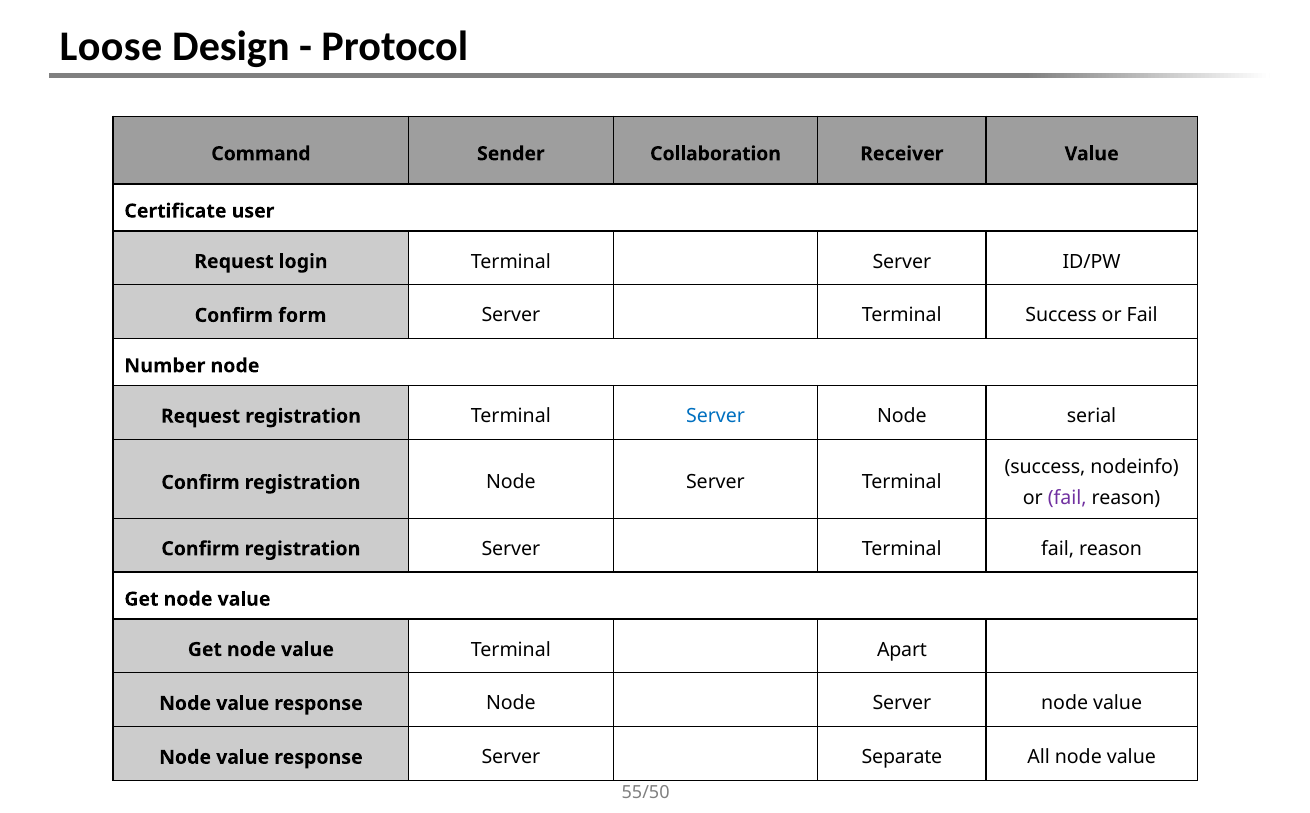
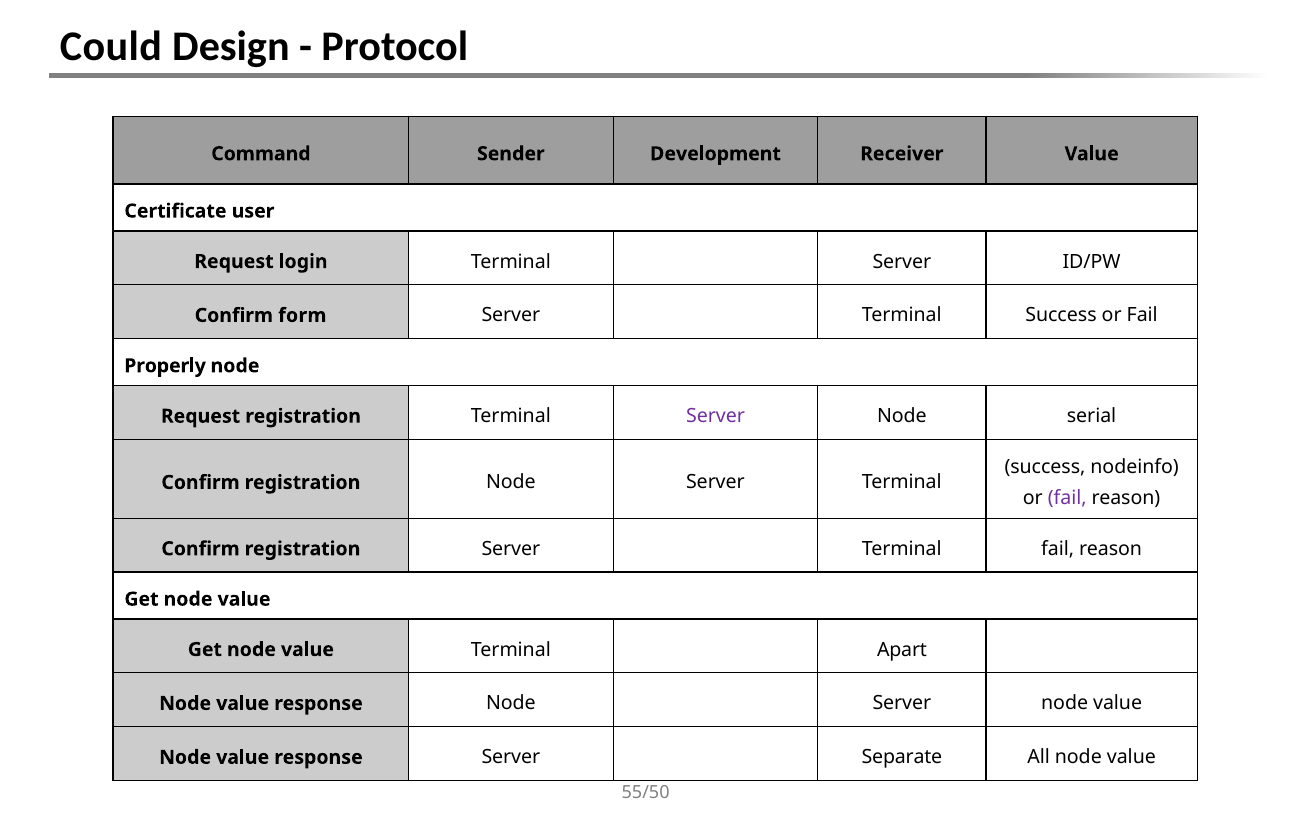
Loose: Loose -> Could (111, 47)
Collaboration: Collaboration -> Development (715, 154)
Number: Number -> Properly (165, 366)
Server colour: blue -> purple (715, 416)
